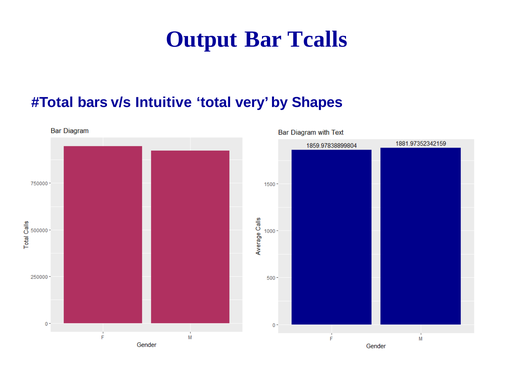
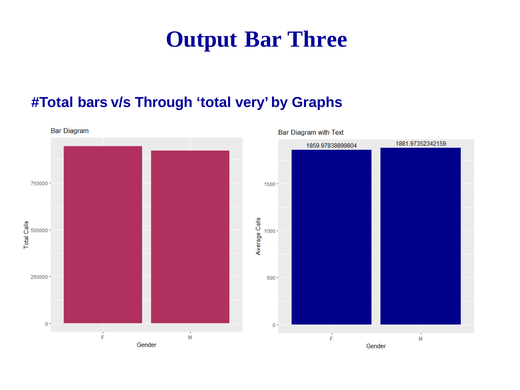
Tcalls: Tcalls -> Three (318, 39)
Intuitive: Intuitive -> Through (164, 103)
Shapes: Shapes -> Graphs (317, 103)
